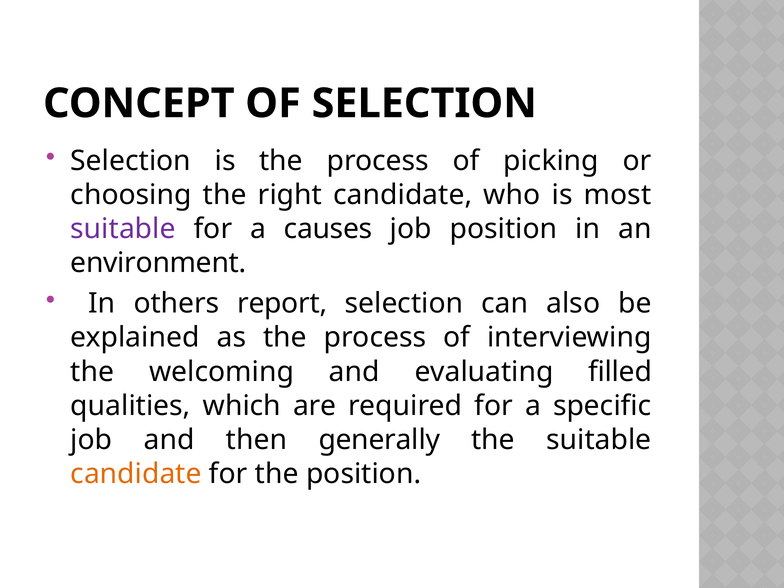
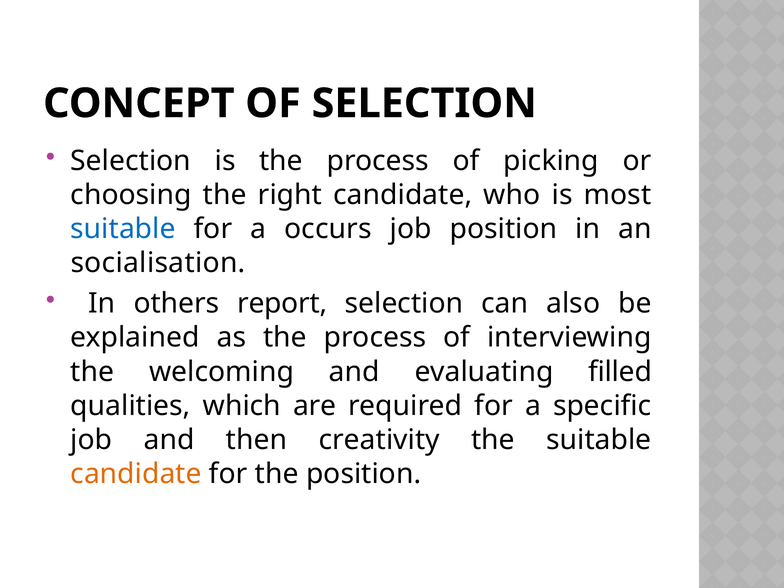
suitable colour: purple -> blue (123, 229)
causes: causes -> occurs (328, 229)
environment: environment -> socialisation (158, 263)
generally: generally -> creativity (379, 440)
